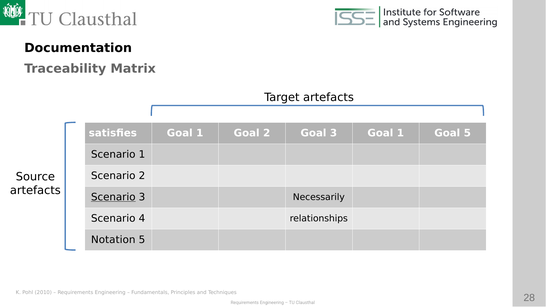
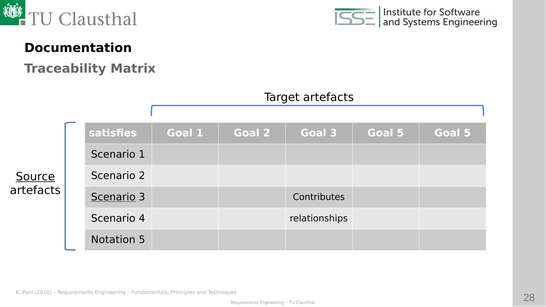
3 Goal 1: 1 -> 5 (400, 133)
Source underline: none -> present (35, 177)
Necessarily: Necessarily -> Contributes (319, 197)
